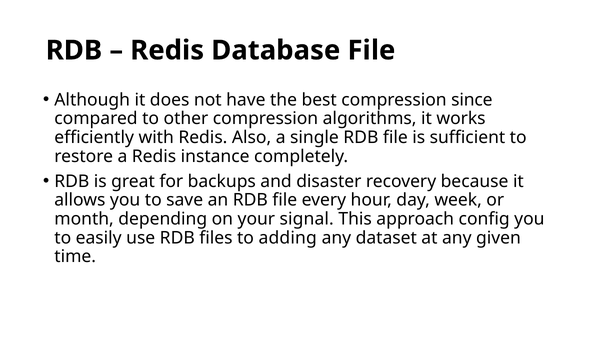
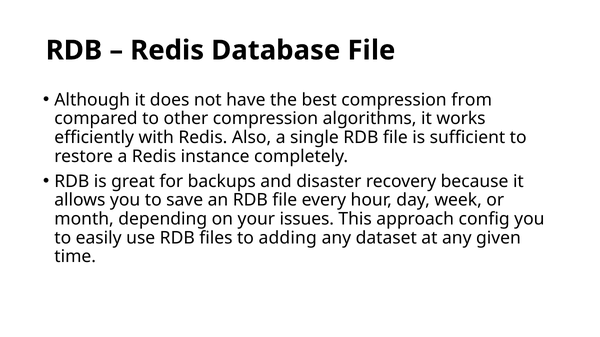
since: since -> from (472, 100)
signal: signal -> issues (307, 219)
